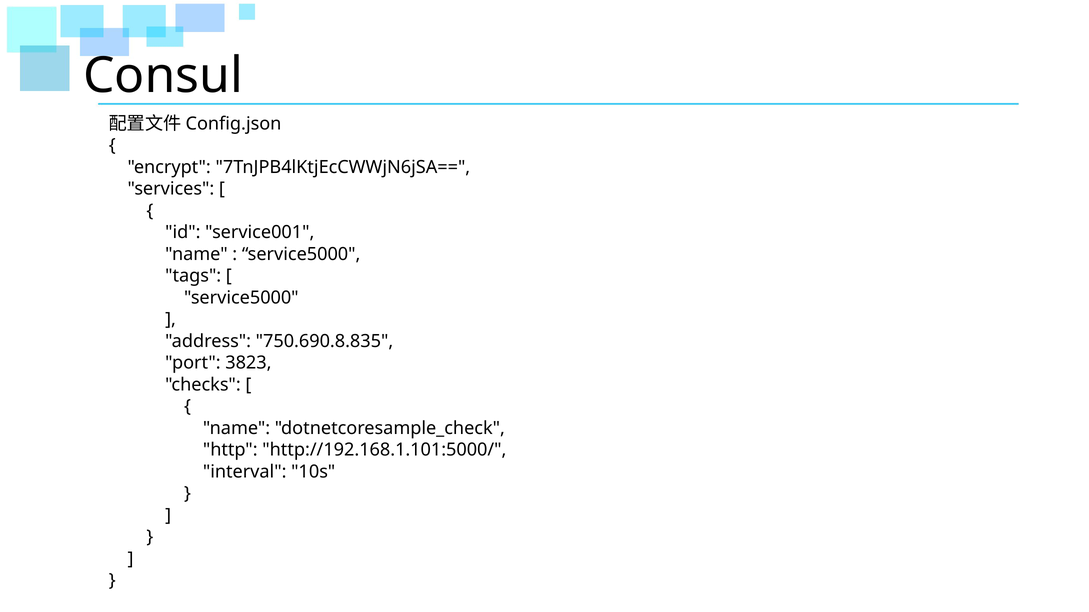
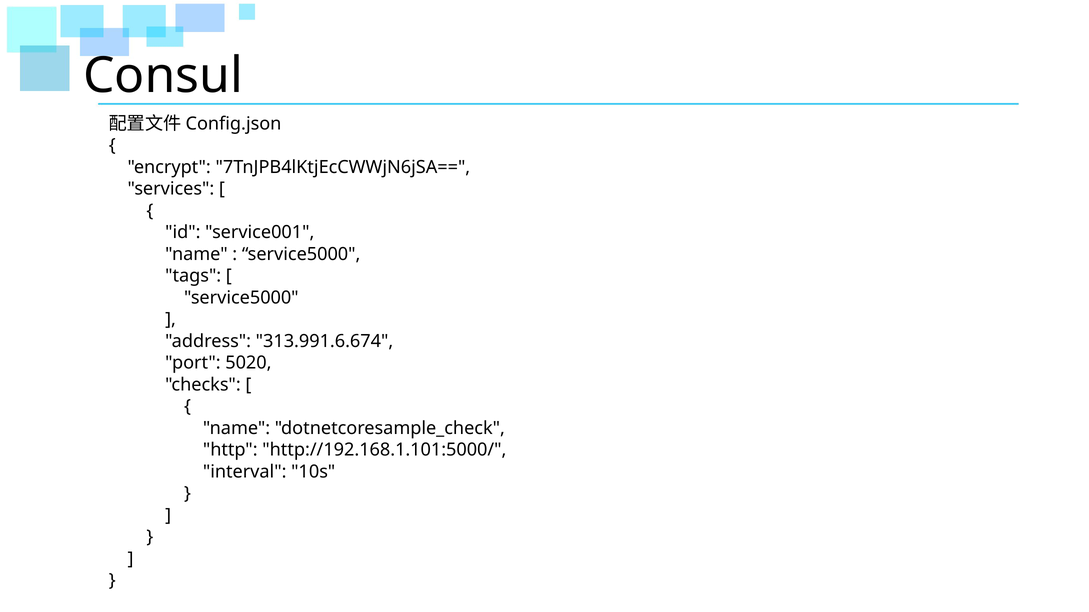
750.690.8.835: 750.690.8.835 -> 313.991.6.674 (324, 341)
3823: 3823 -> 5020 (248, 363)
